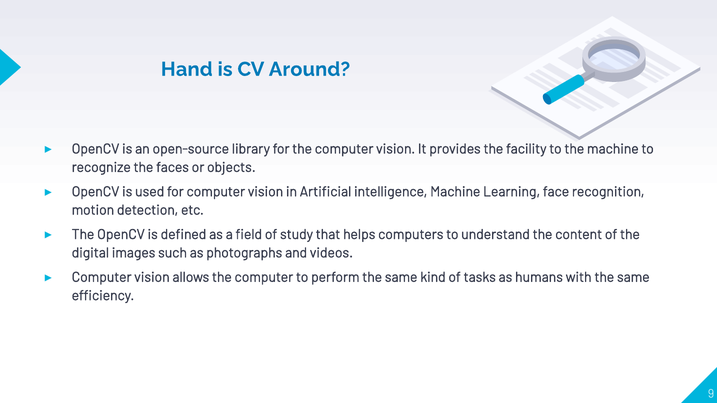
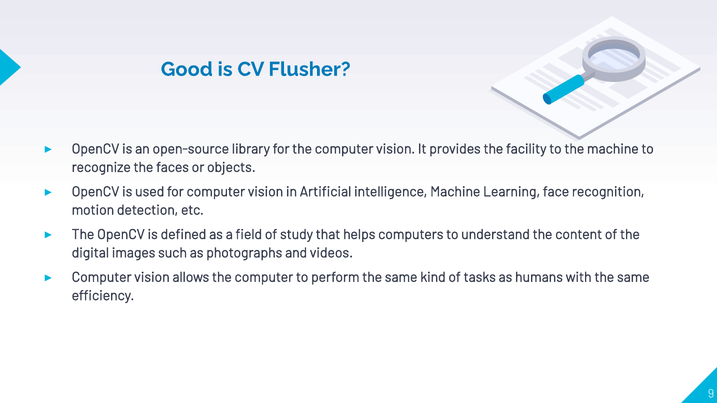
Hand: Hand -> Good (187, 69)
Around: Around -> Flusher (310, 69)
